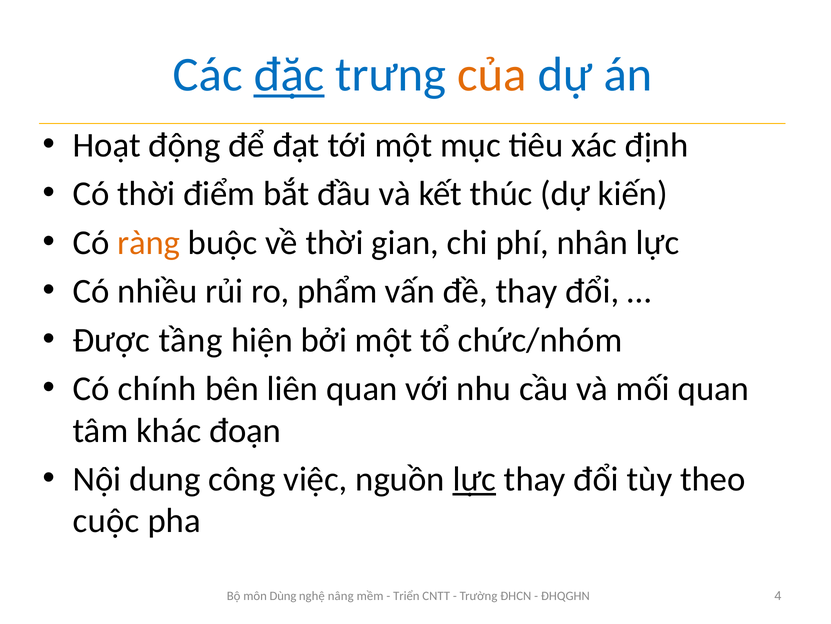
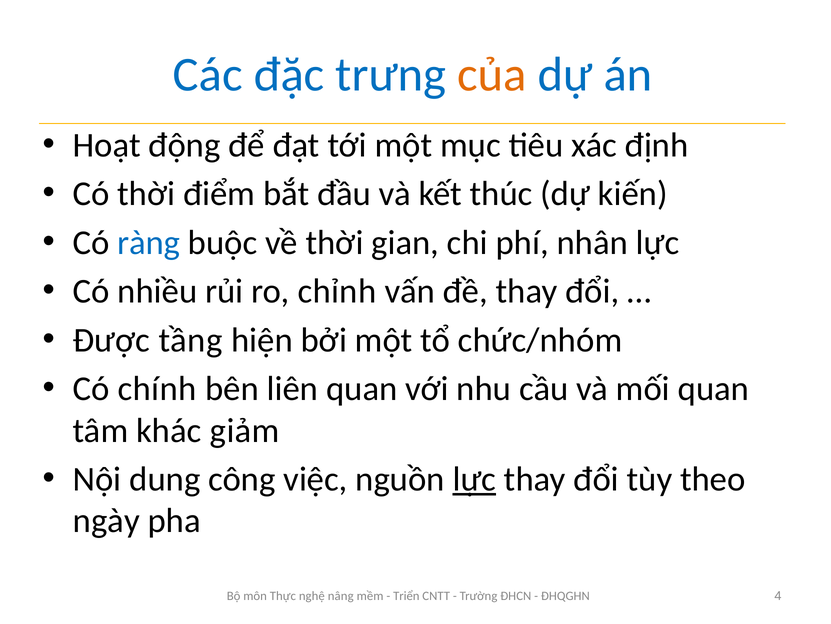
đặc underline: present -> none (289, 75)
ràng colour: orange -> blue (149, 242)
phẩm: phẩm -> chỉnh (337, 291)
đoạn: đoạn -> giảm (245, 430)
cuộc: cuộc -> ngày (106, 521)
Dùng: Dùng -> Thực (283, 595)
